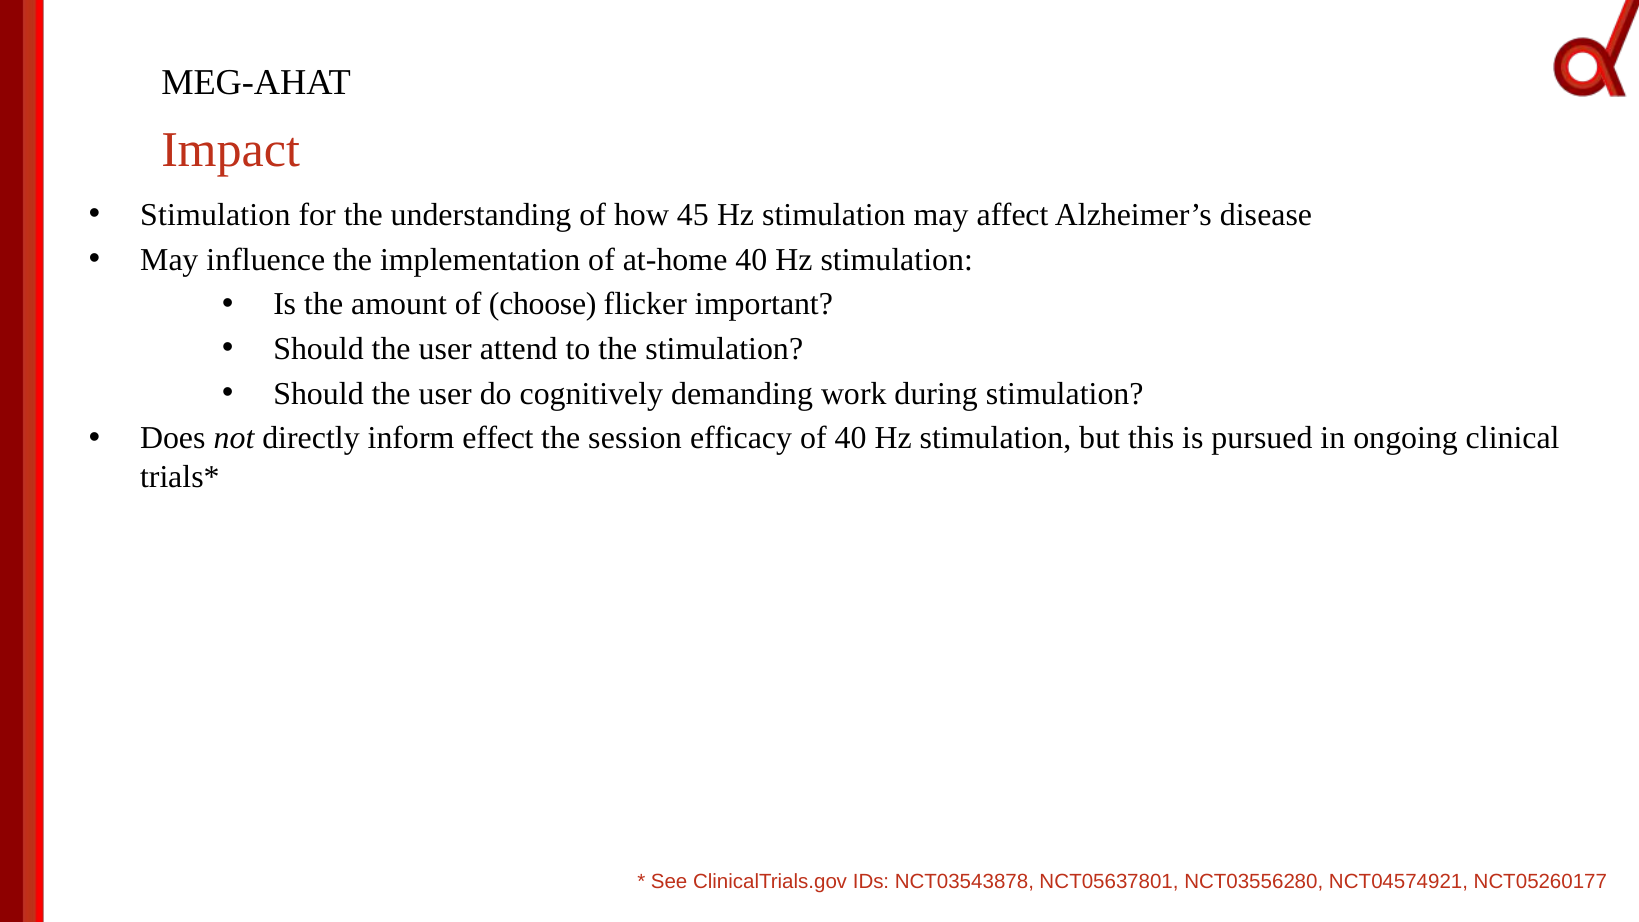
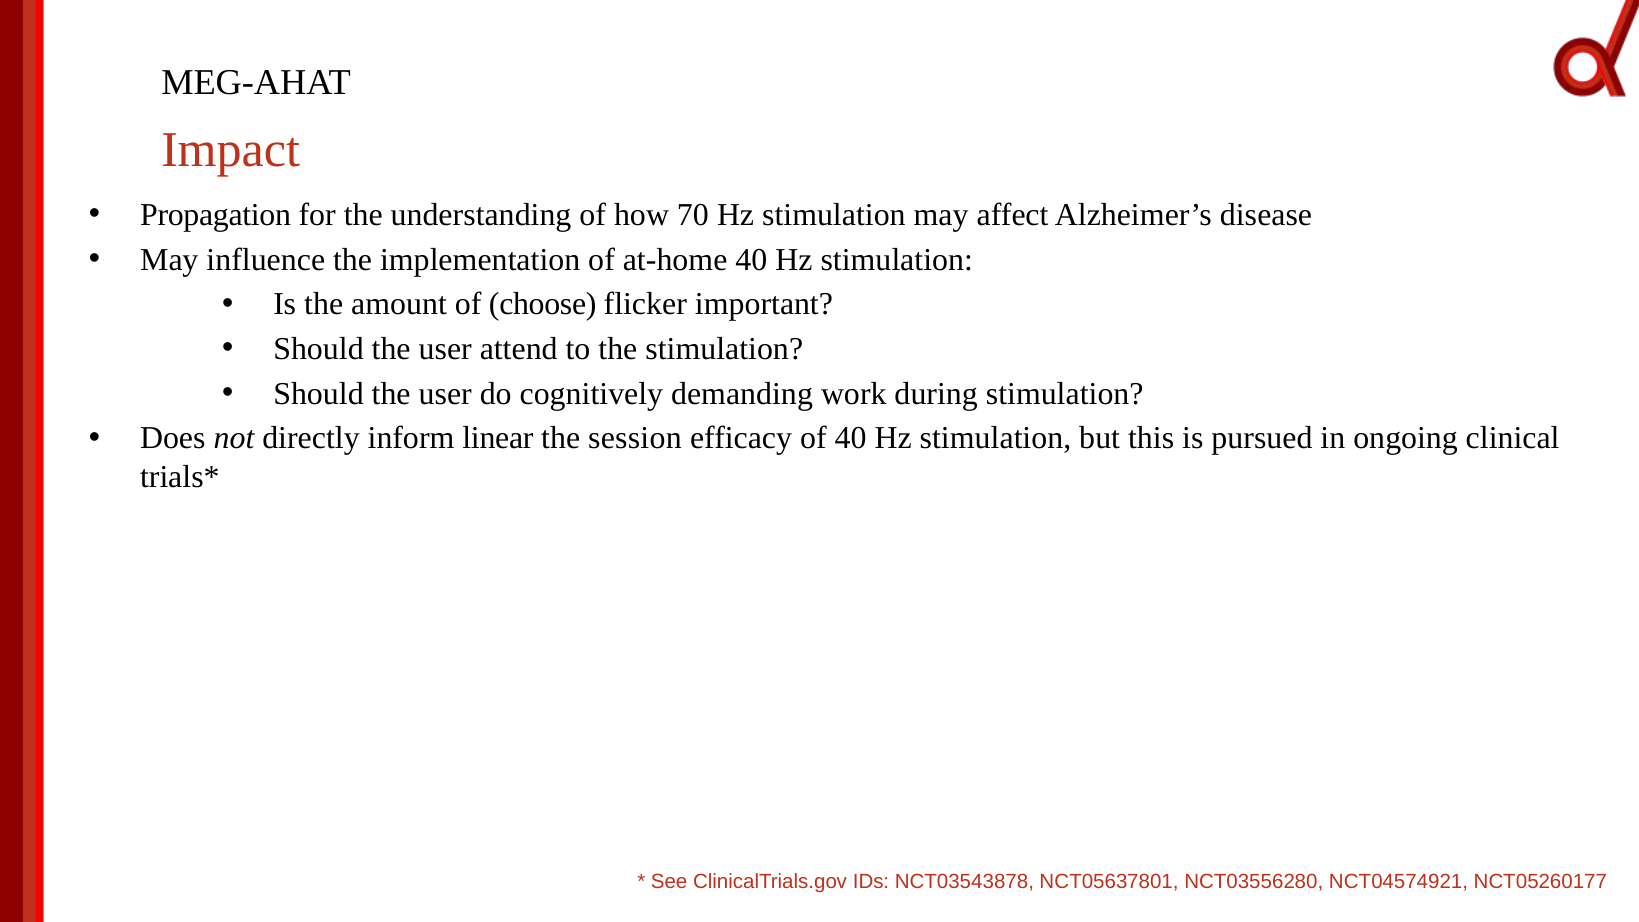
Stimulation: Stimulation -> Propagation (216, 215)
45: 45 -> 70 (693, 215)
effect: effect -> linear (498, 438)
